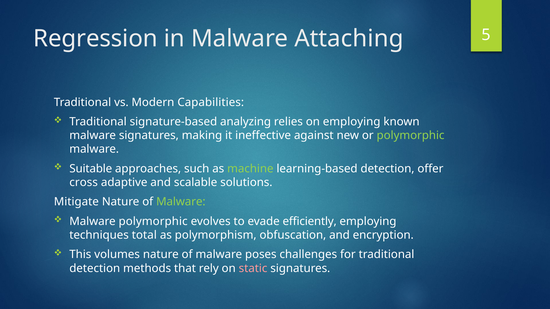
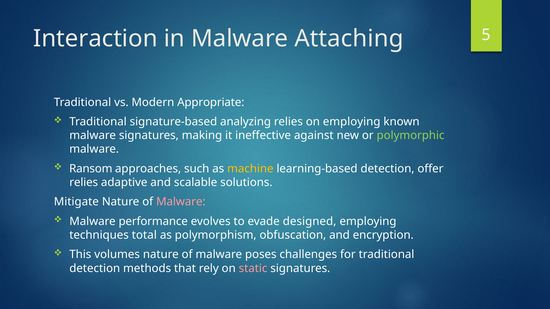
Regression: Regression -> Interaction (95, 39)
Capabilities: Capabilities -> Appropriate (211, 102)
Suitable: Suitable -> Ransom (91, 169)
machine colour: light green -> yellow (250, 169)
cross: cross -> relies (84, 183)
Malware colour: light green -> pink (181, 202)
Malware polymorphic: polymorphic -> performance (153, 222)
efficiently: efficiently -> designed (310, 222)
